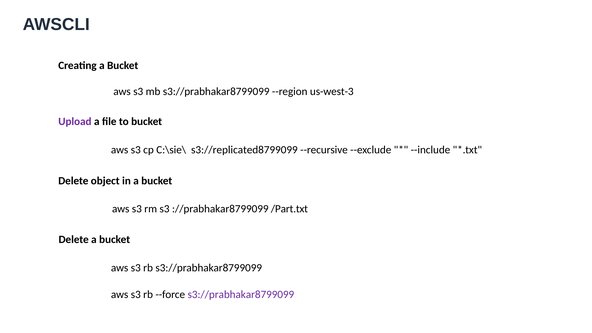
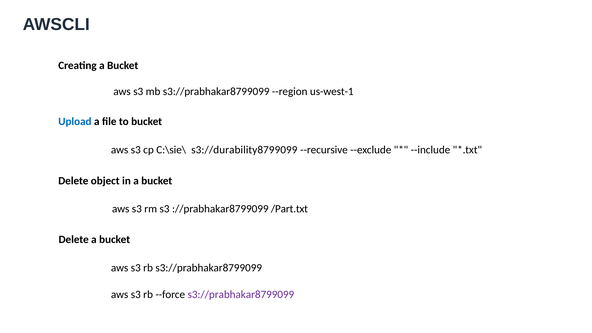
us-west-3: us-west-3 -> us-west-1 (332, 92)
Upload colour: purple -> blue (75, 121)
s3://replicated8799099: s3://replicated8799099 -> s3://durability8799099 (244, 150)
